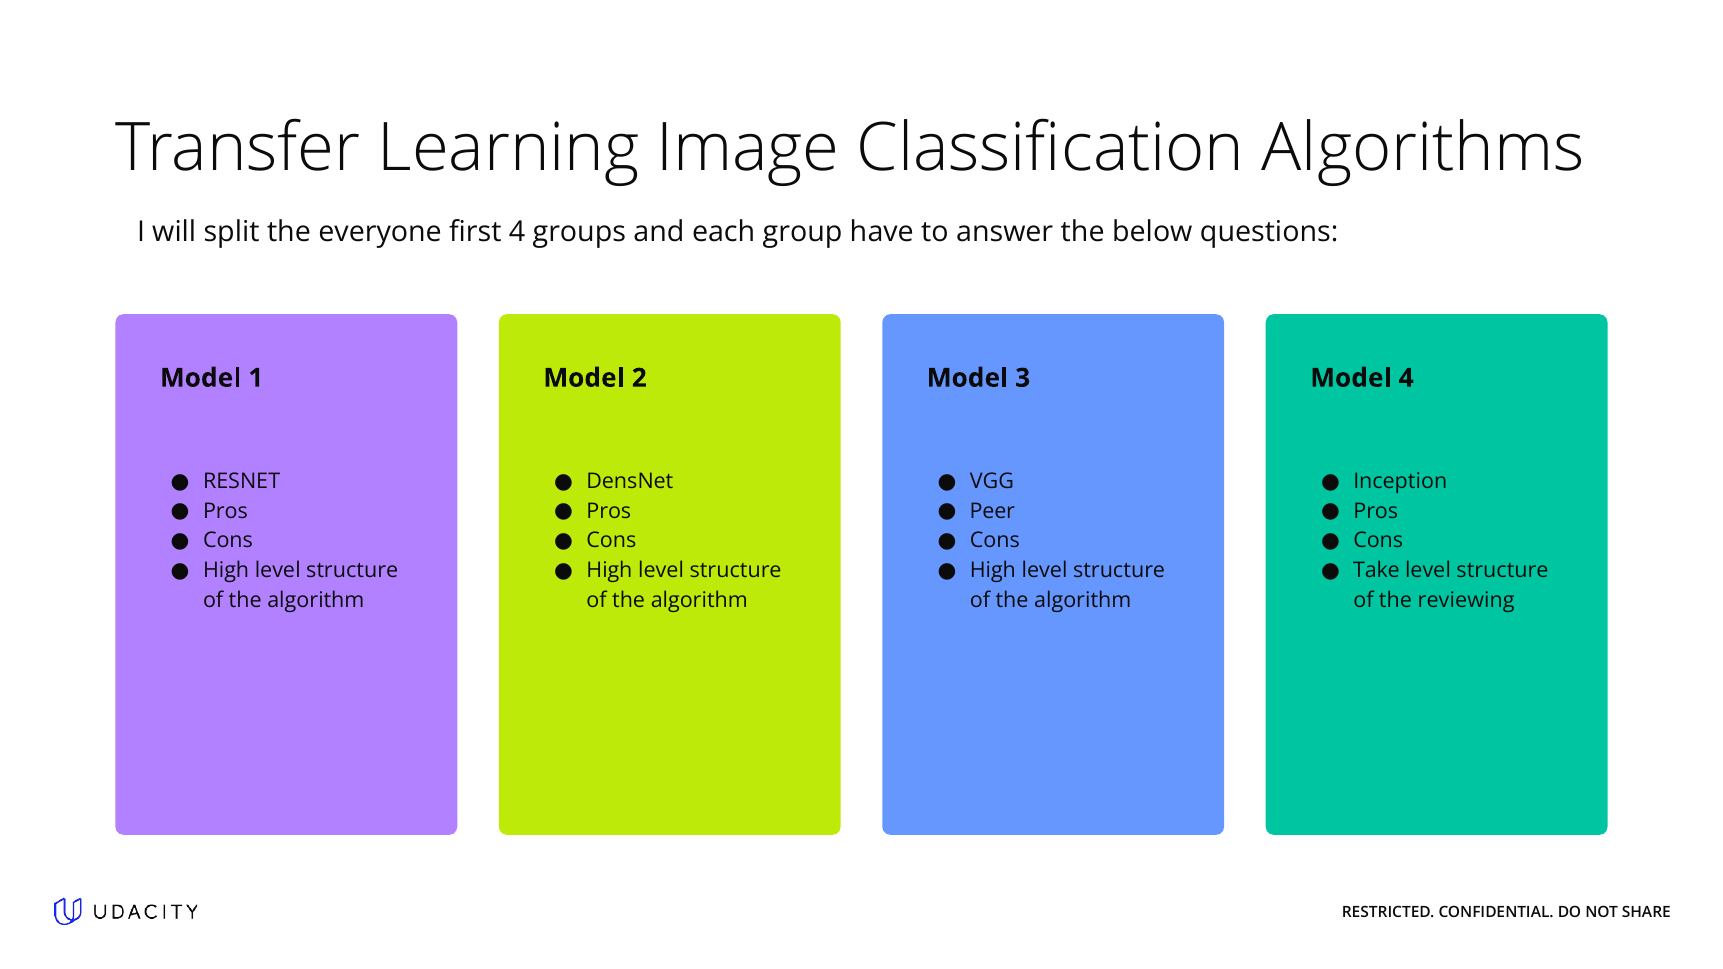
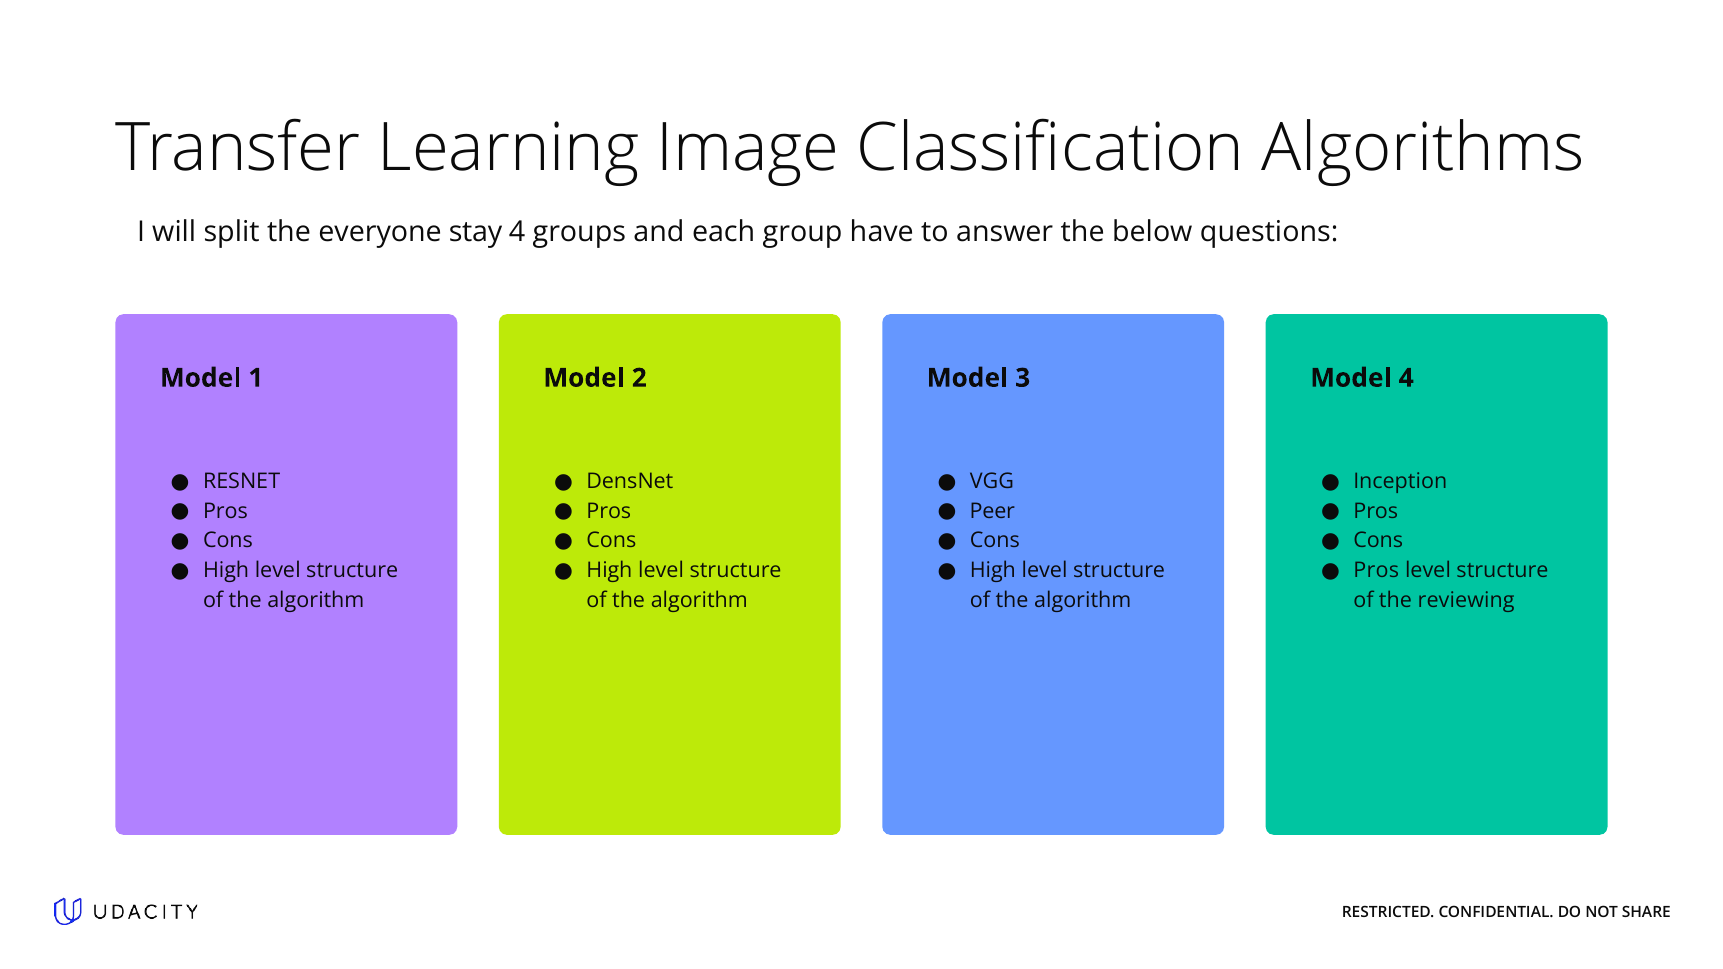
first: first -> stay (475, 232)
Take: Take -> Pros (1376, 571)
